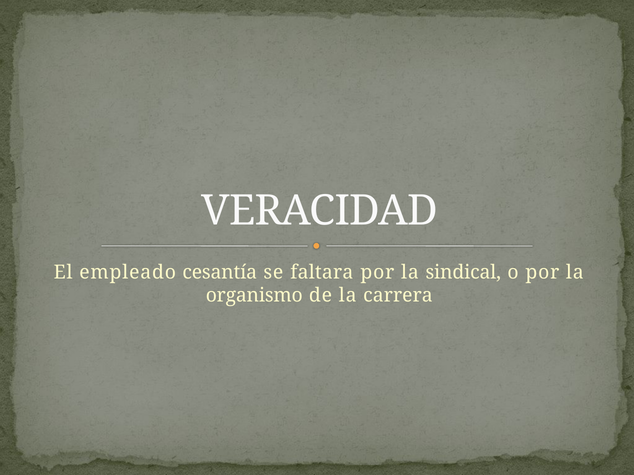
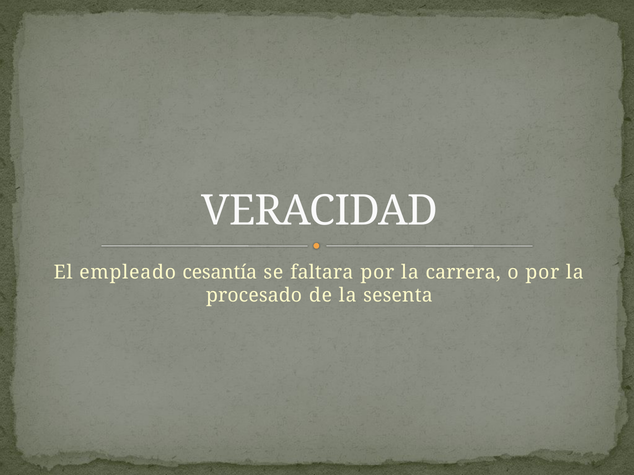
sindical: sindical -> carrera (463, 273)
organismo: organismo -> procesado (254, 296)
carrera: carrera -> sesenta (398, 296)
